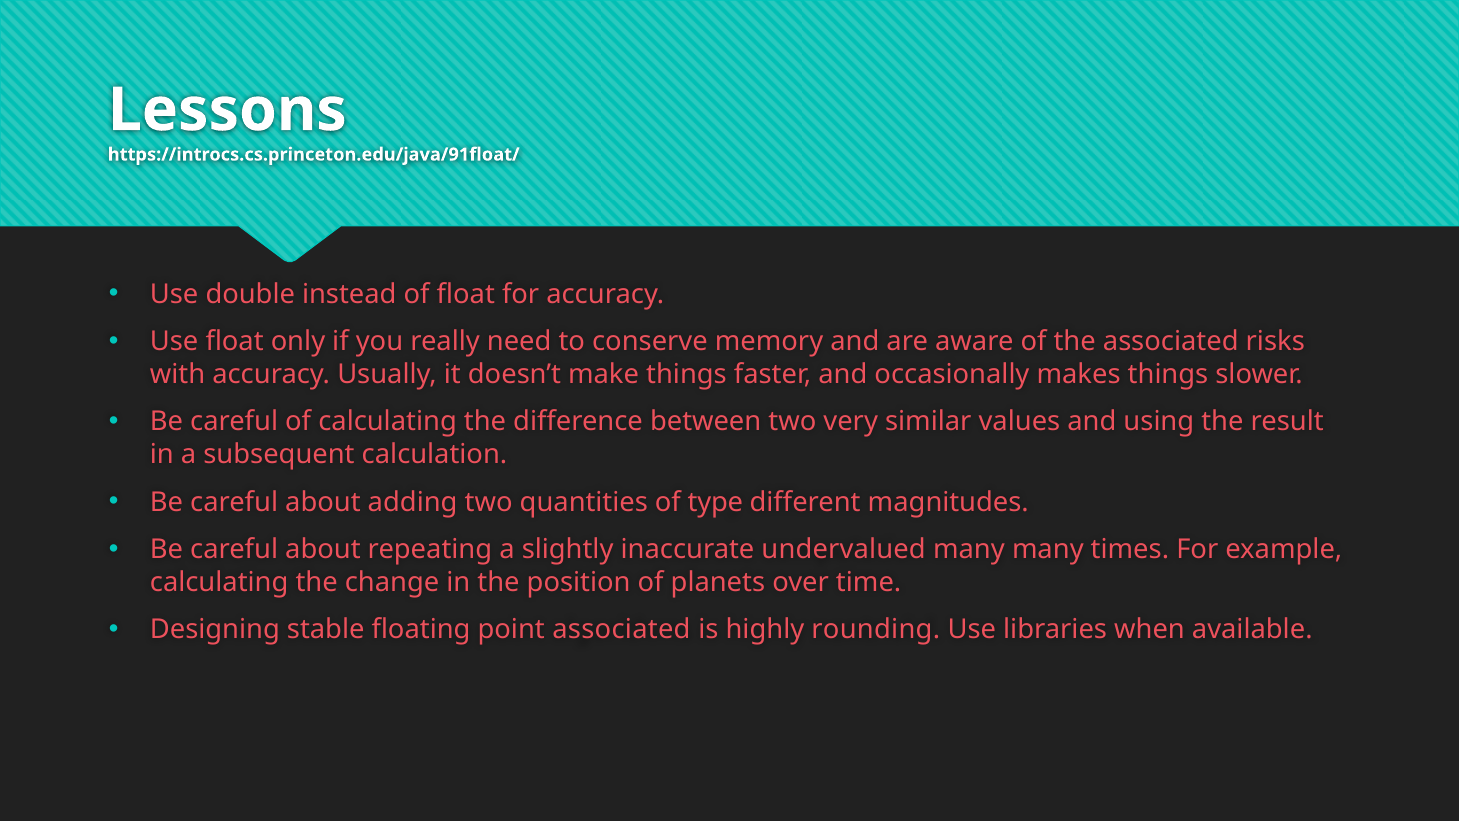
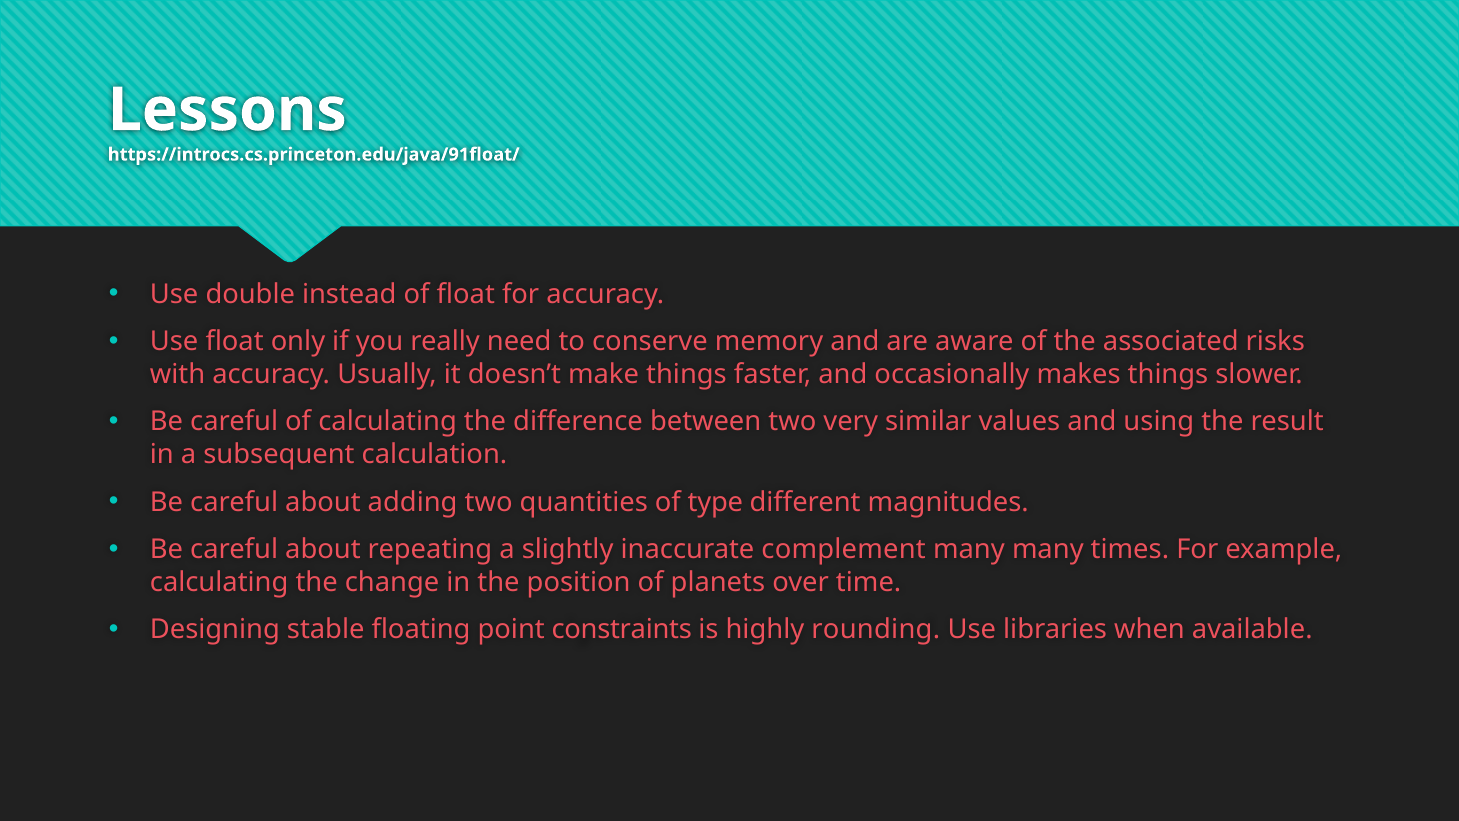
undervalued: undervalued -> complement (844, 549)
point associated: associated -> constraints (622, 630)
